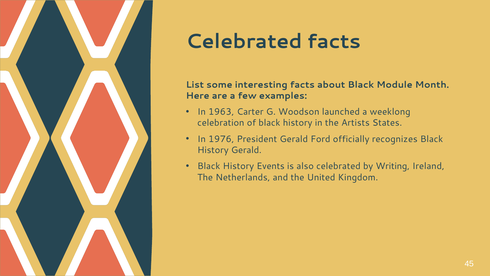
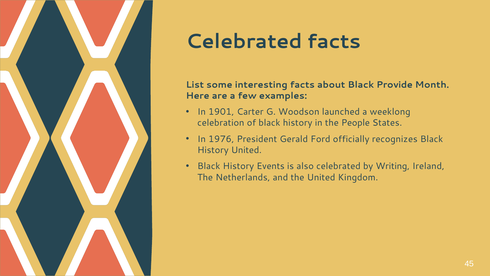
Module: Module -> Provide (394, 85)
1963: 1963 -> 1901 (221, 112)
Artists: Artists -> People (356, 123)
History Gerald: Gerald -> United (246, 150)
